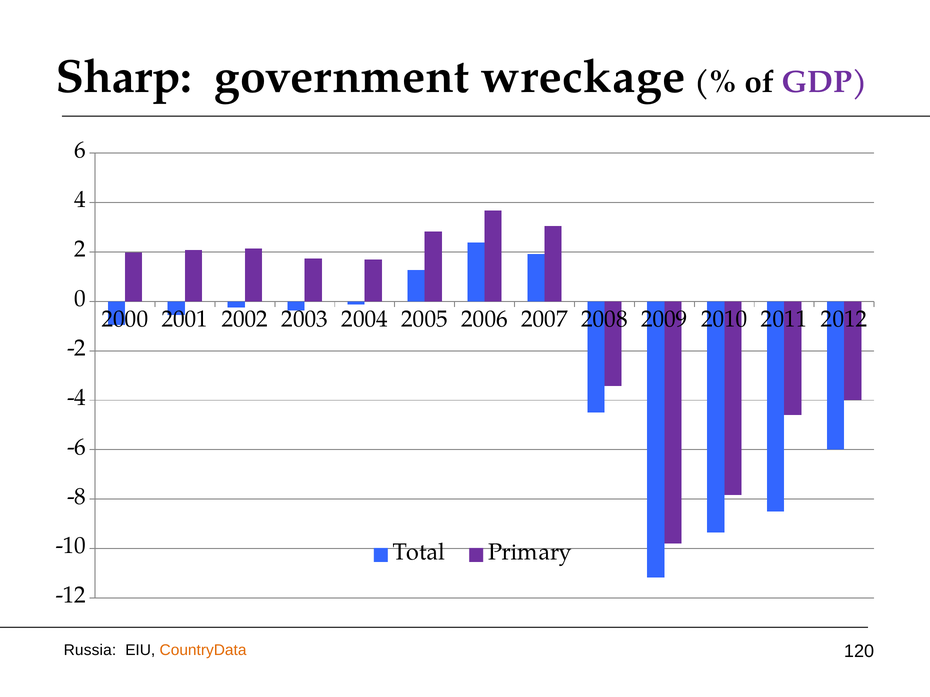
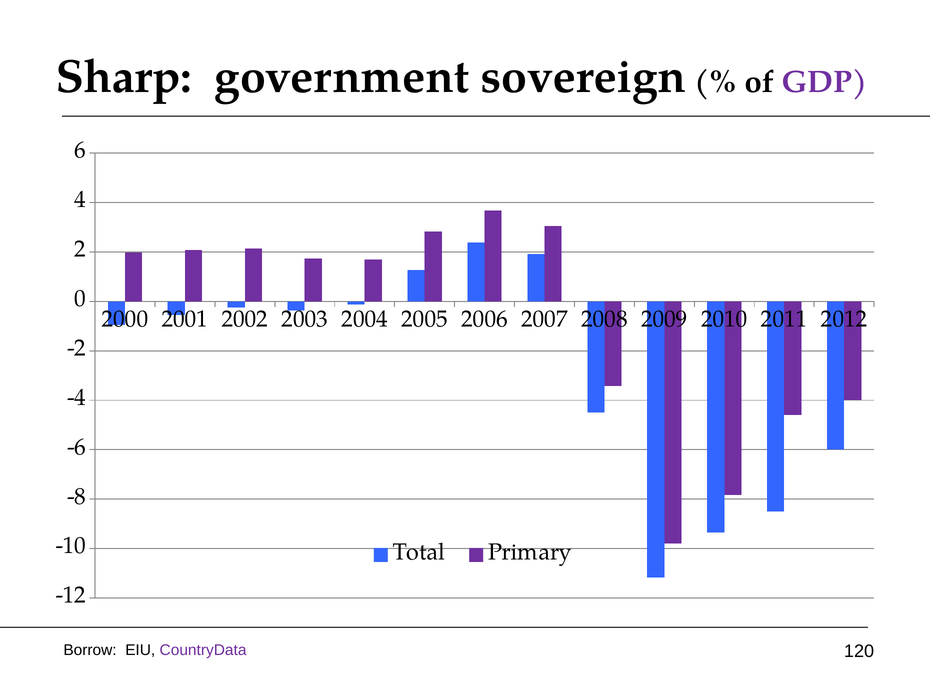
wreckage: wreckage -> sovereign (584, 77)
Russia: Russia -> Borrow (90, 650)
CountryData colour: orange -> purple (203, 650)
